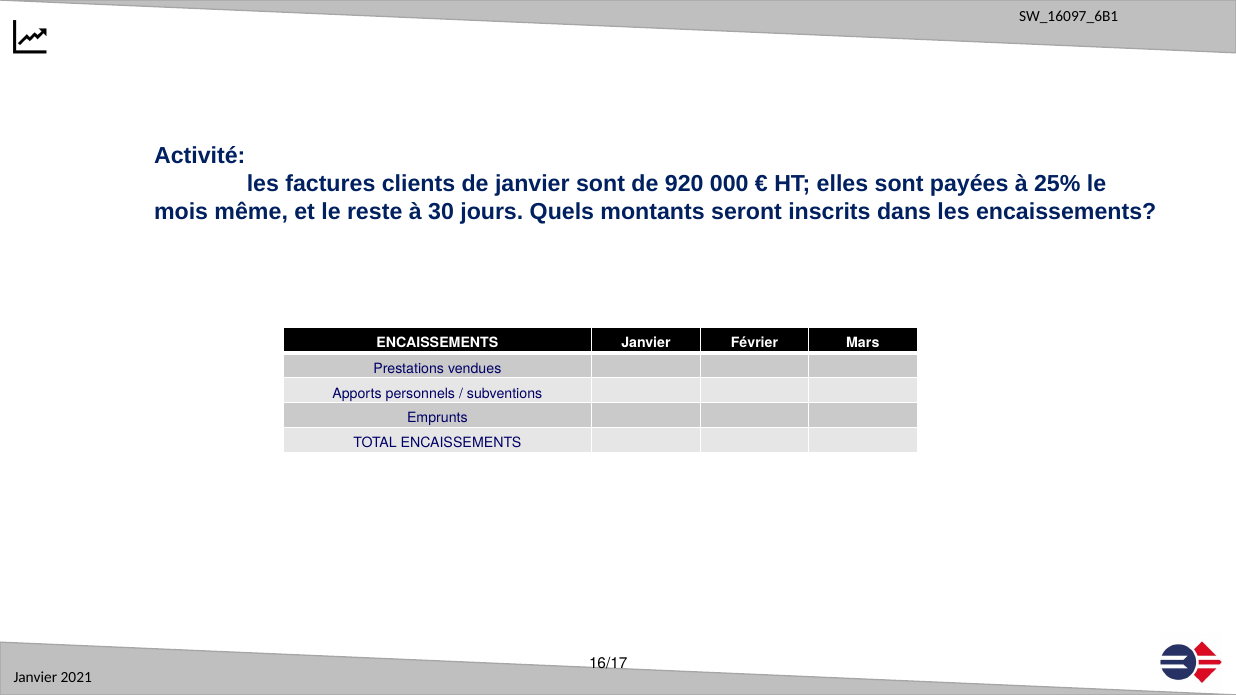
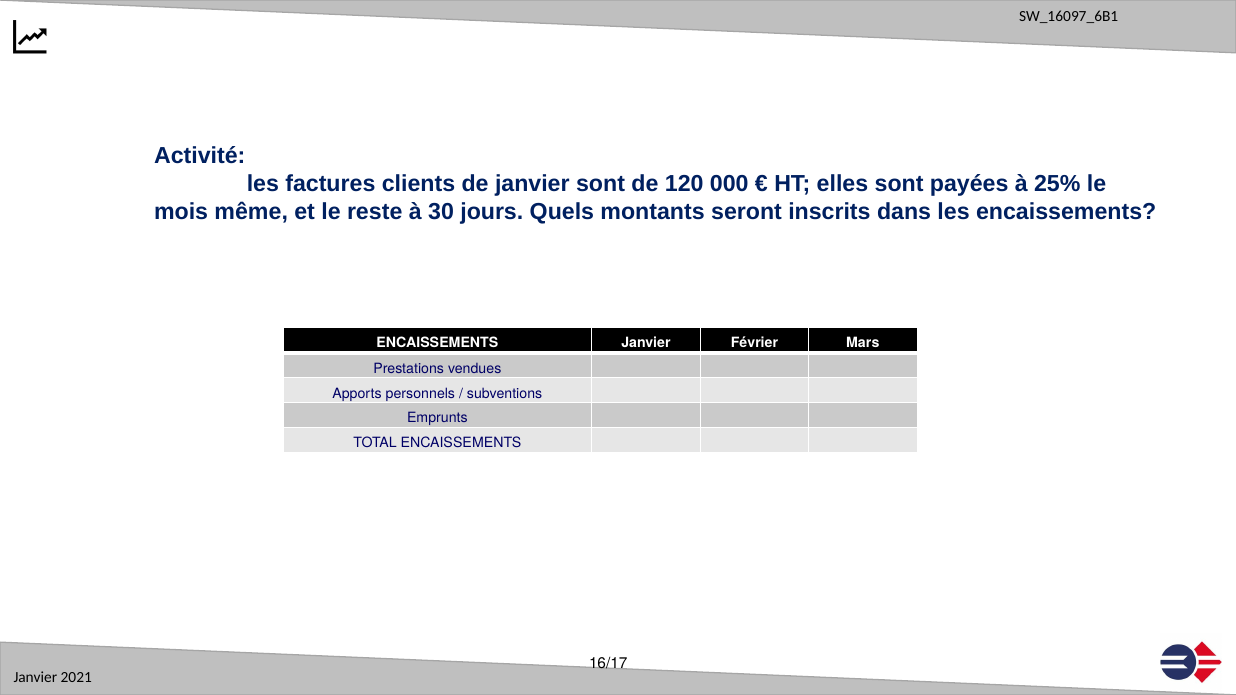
920: 920 -> 120 (684, 184)
